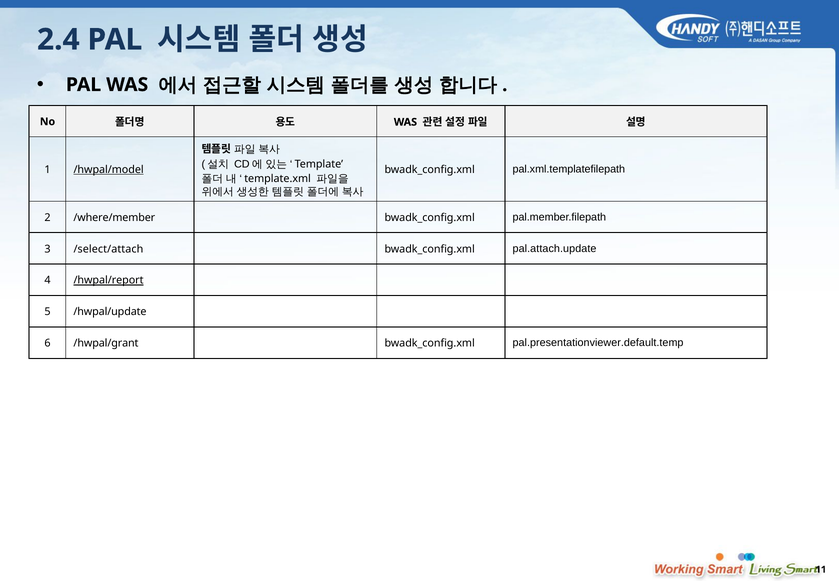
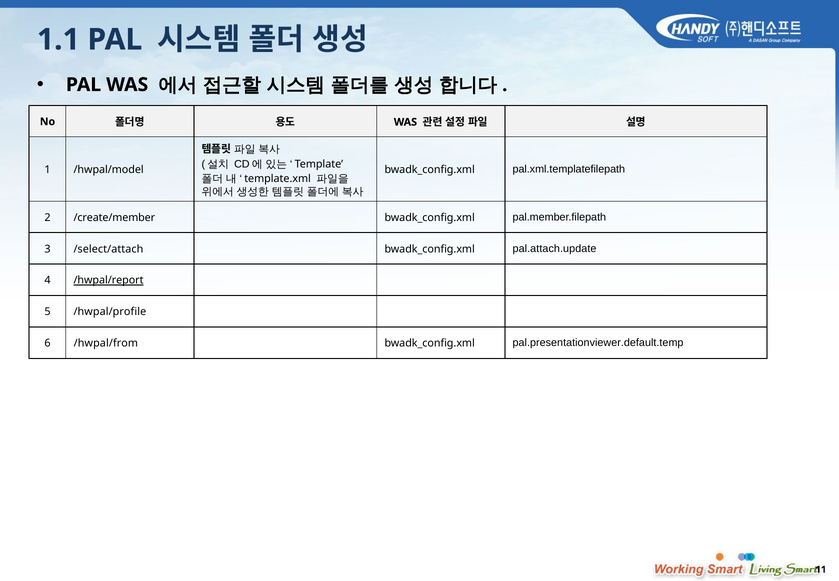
2.4: 2.4 -> 1.1 (58, 40)
/hwpal/model underline: present -> none (109, 170)
/where/member: /where/member -> /create/member (114, 218)
/hwpal/update: /hwpal/update -> /hwpal/profile (110, 312)
/hwpal/grant: /hwpal/grant -> /hwpal/from (106, 343)
